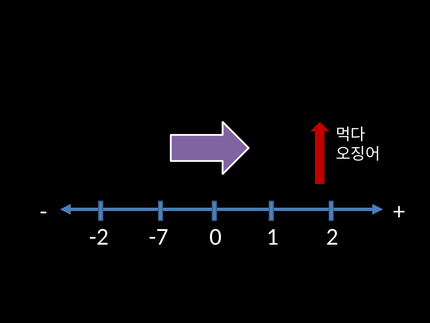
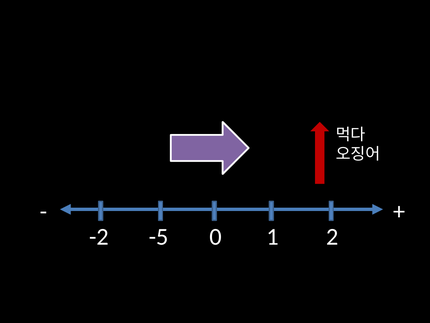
-7: -7 -> -5 (159, 236)
